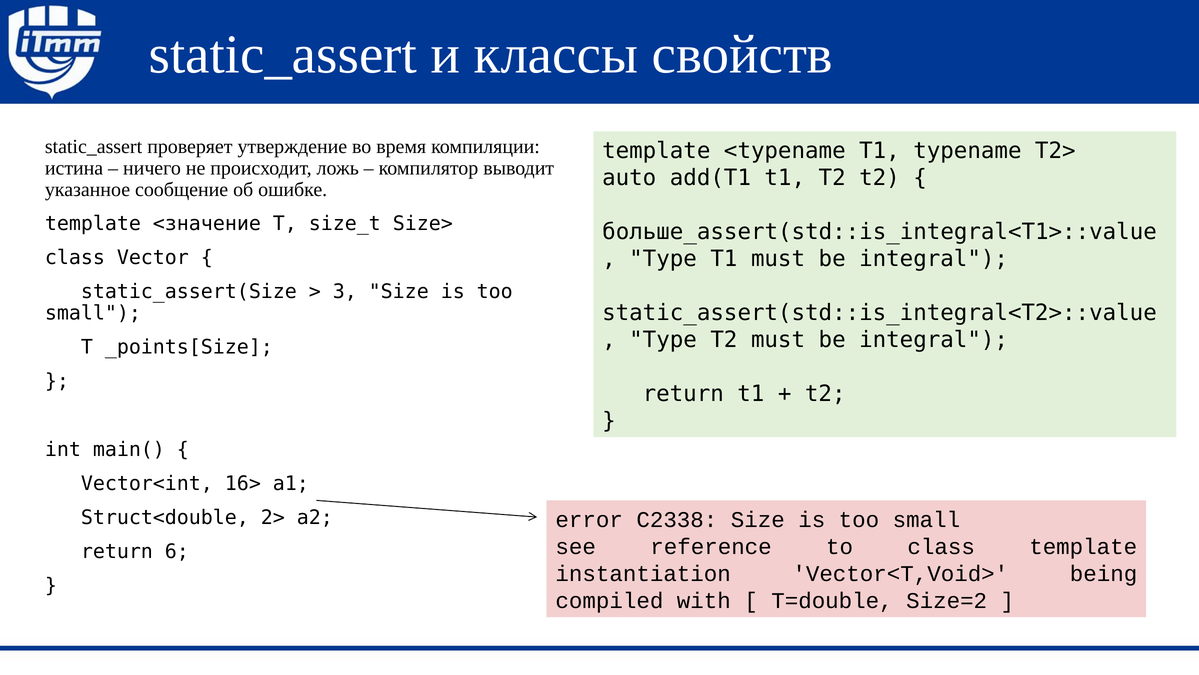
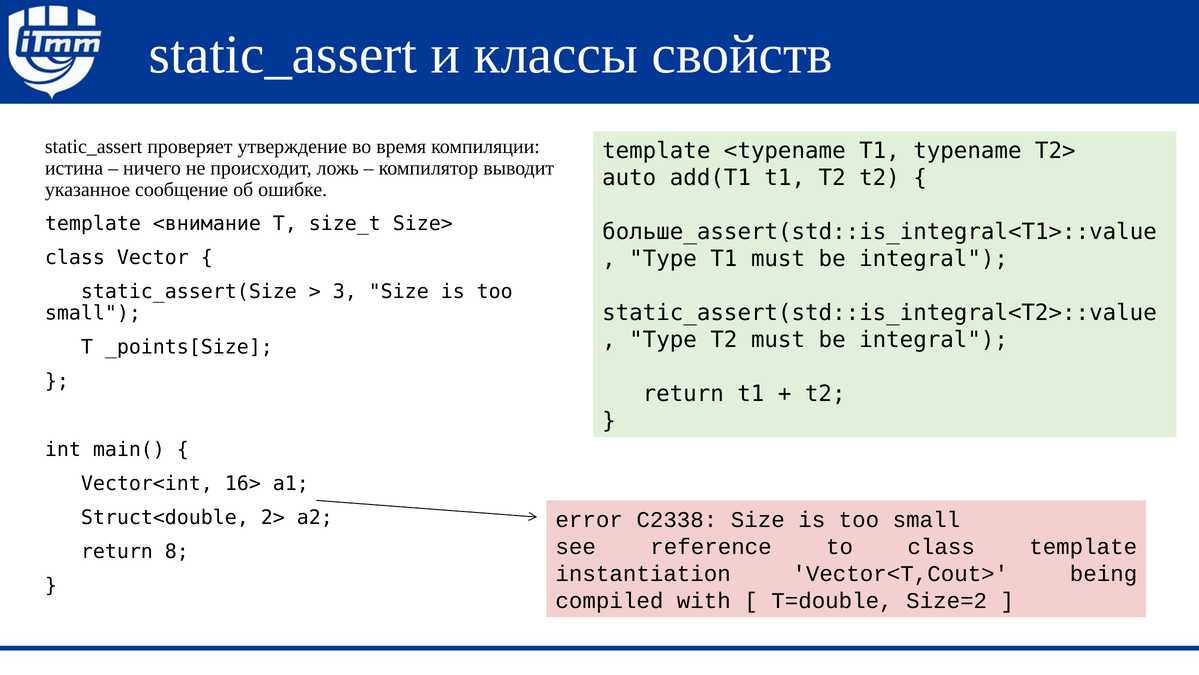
<значение: <значение -> <внимание (207, 223)
6: 6 -> 8 (177, 551)
Vector<T,Void>: Vector<T,Void> -> Vector<T,Cout> (900, 573)
